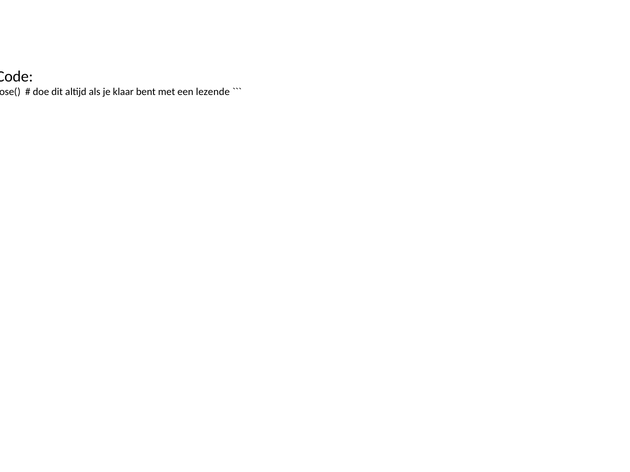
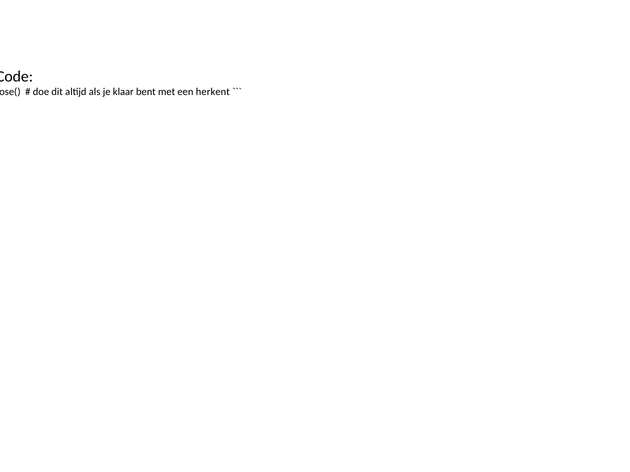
lezende: lezende -> herkent (213, 92)
